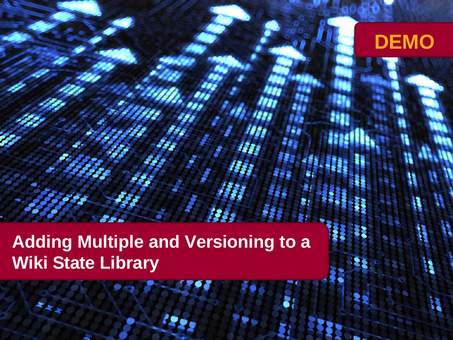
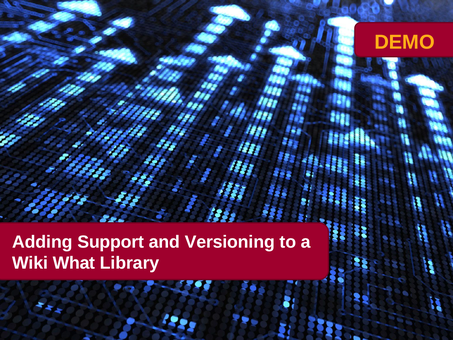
Multiple: Multiple -> Support (111, 242)
State: State -> What (74, 263)
